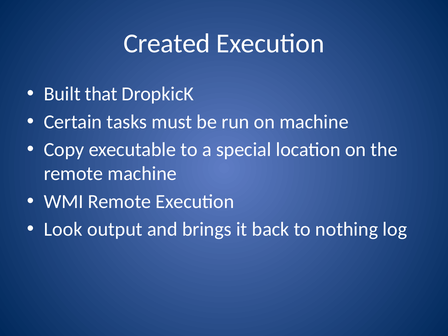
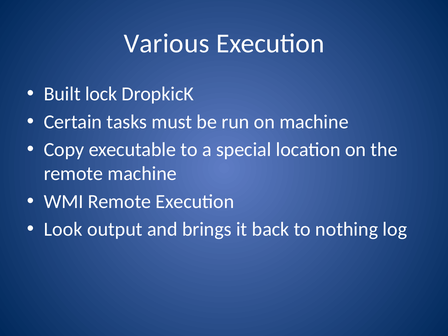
Created: Created -> Various (167, 43)
that: that -> lock (101, 94)
